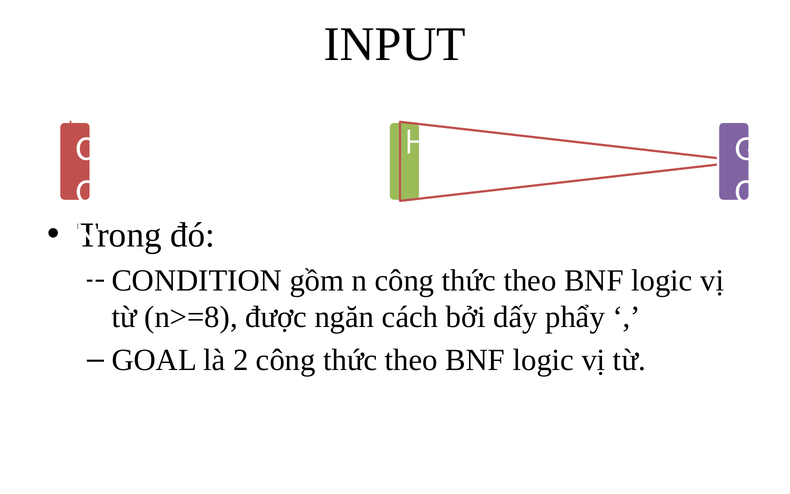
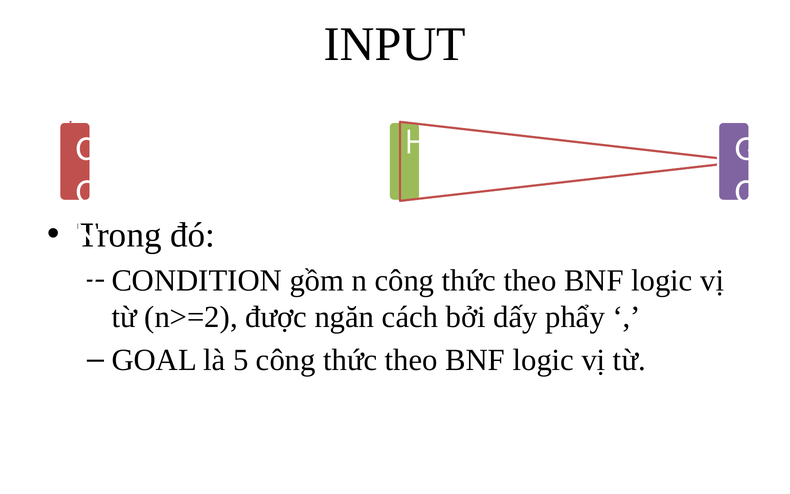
n>=8: n>=8 -> n>=2 (191, 317)
2: 2 -> 5 (241, 360)
